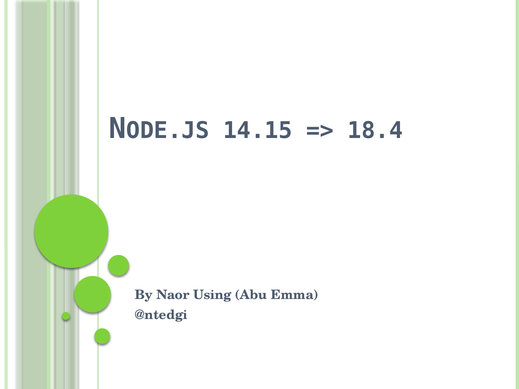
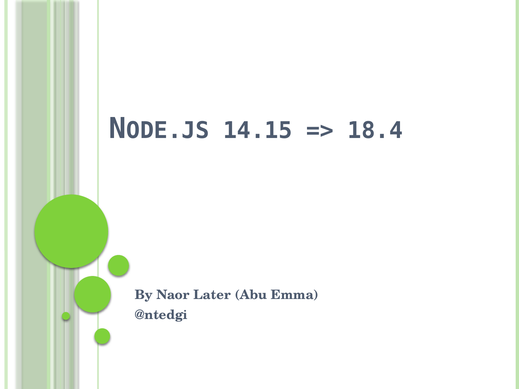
Using: Using -> Later (212, 295)
